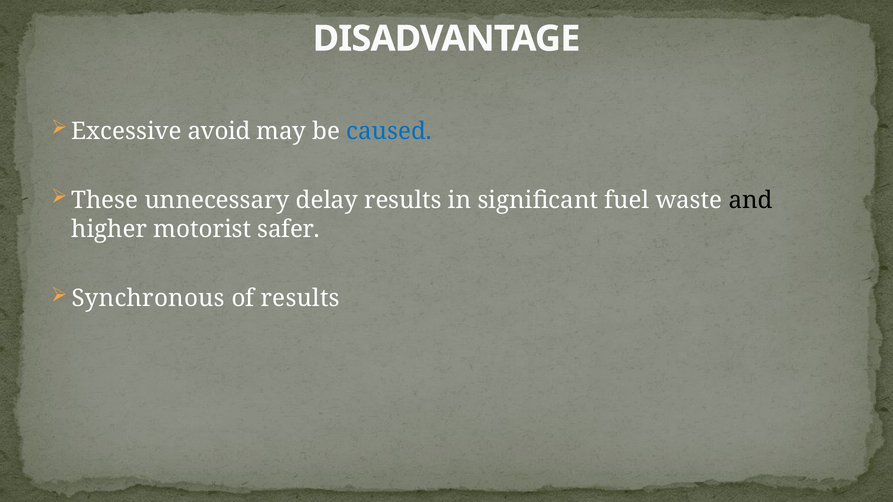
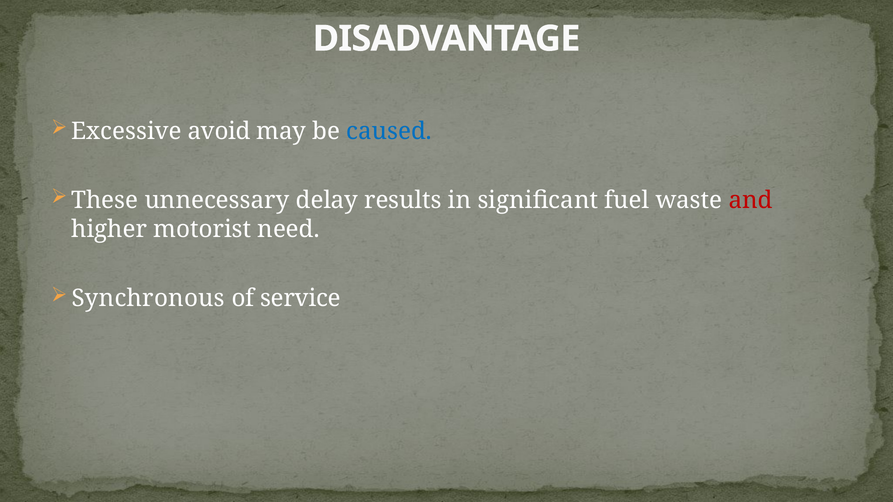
and colour: black -> red (751, 200)
safer: safer -> need (289, 229)
of results: results -> service (300, 298)
